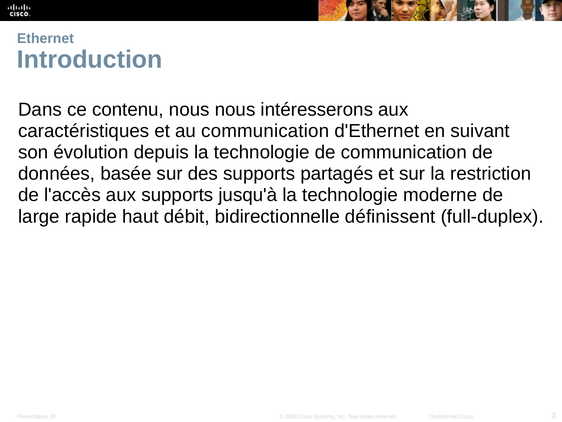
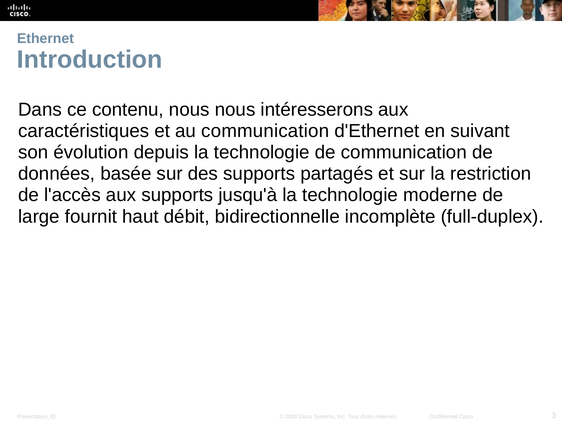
rapide: rapide -> fournit (91, 216)
définissent: définissent -> incomplète (390, 216)
